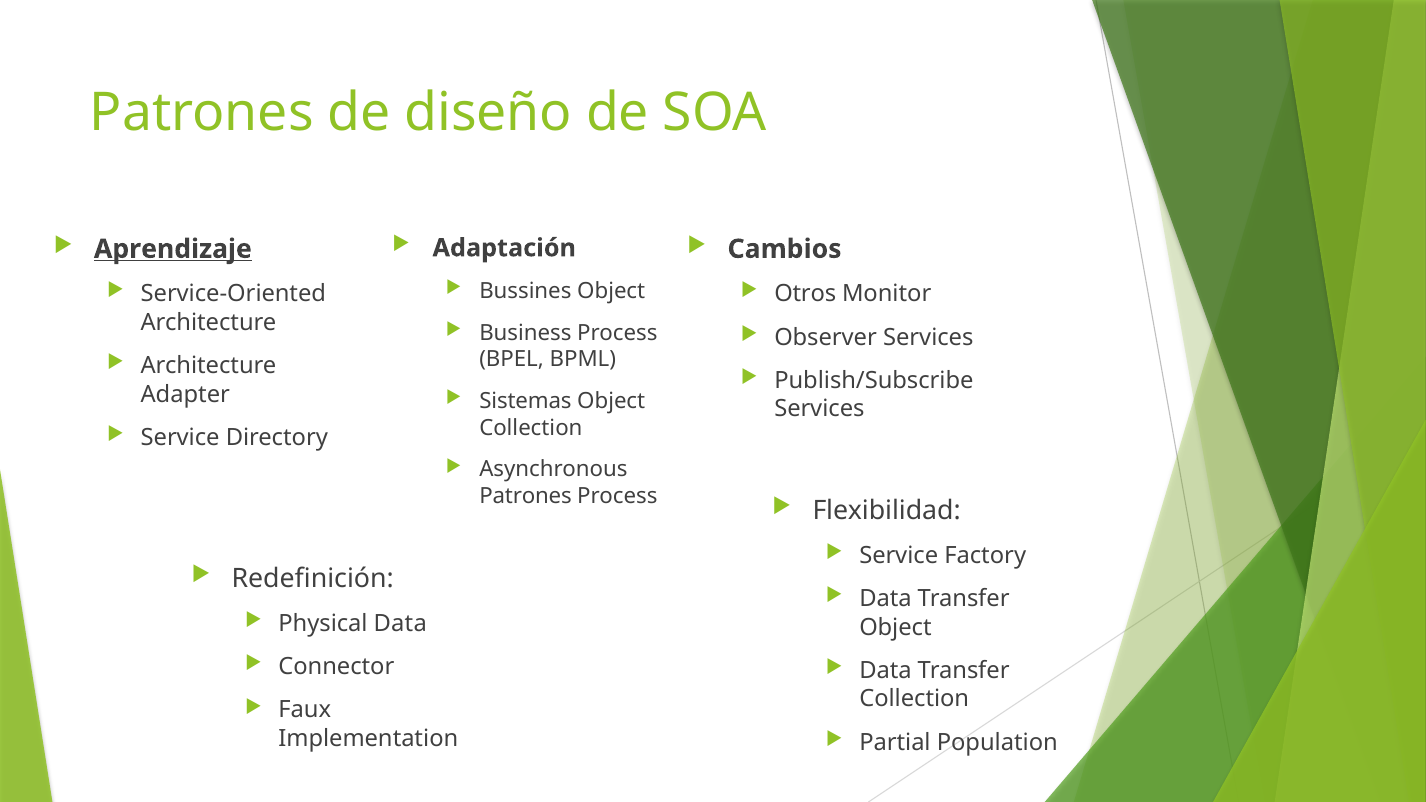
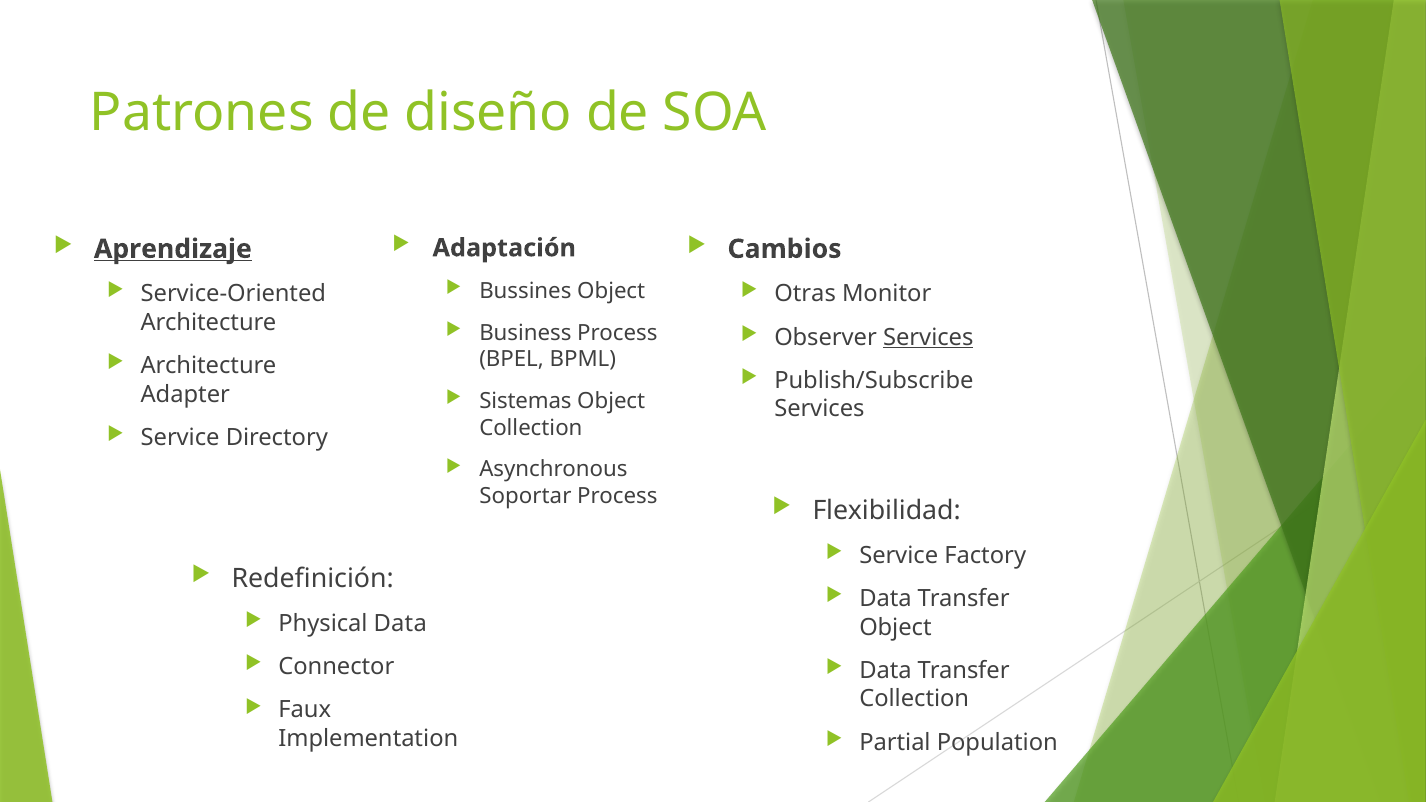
Otros: Otros -> Otras (805, 294)
Services underline: none -> present (928, 337)
Patrones: Patrones -> Soportar (525, 496)
